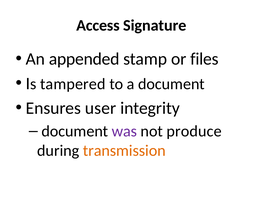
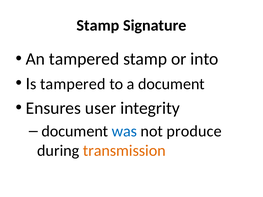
Access: Access -> Stamp (98, 25)
An appended: appended -> tampered (84, 59)
files: files -> into (204, 59)
was colour: purple -> blue (124, 131)
